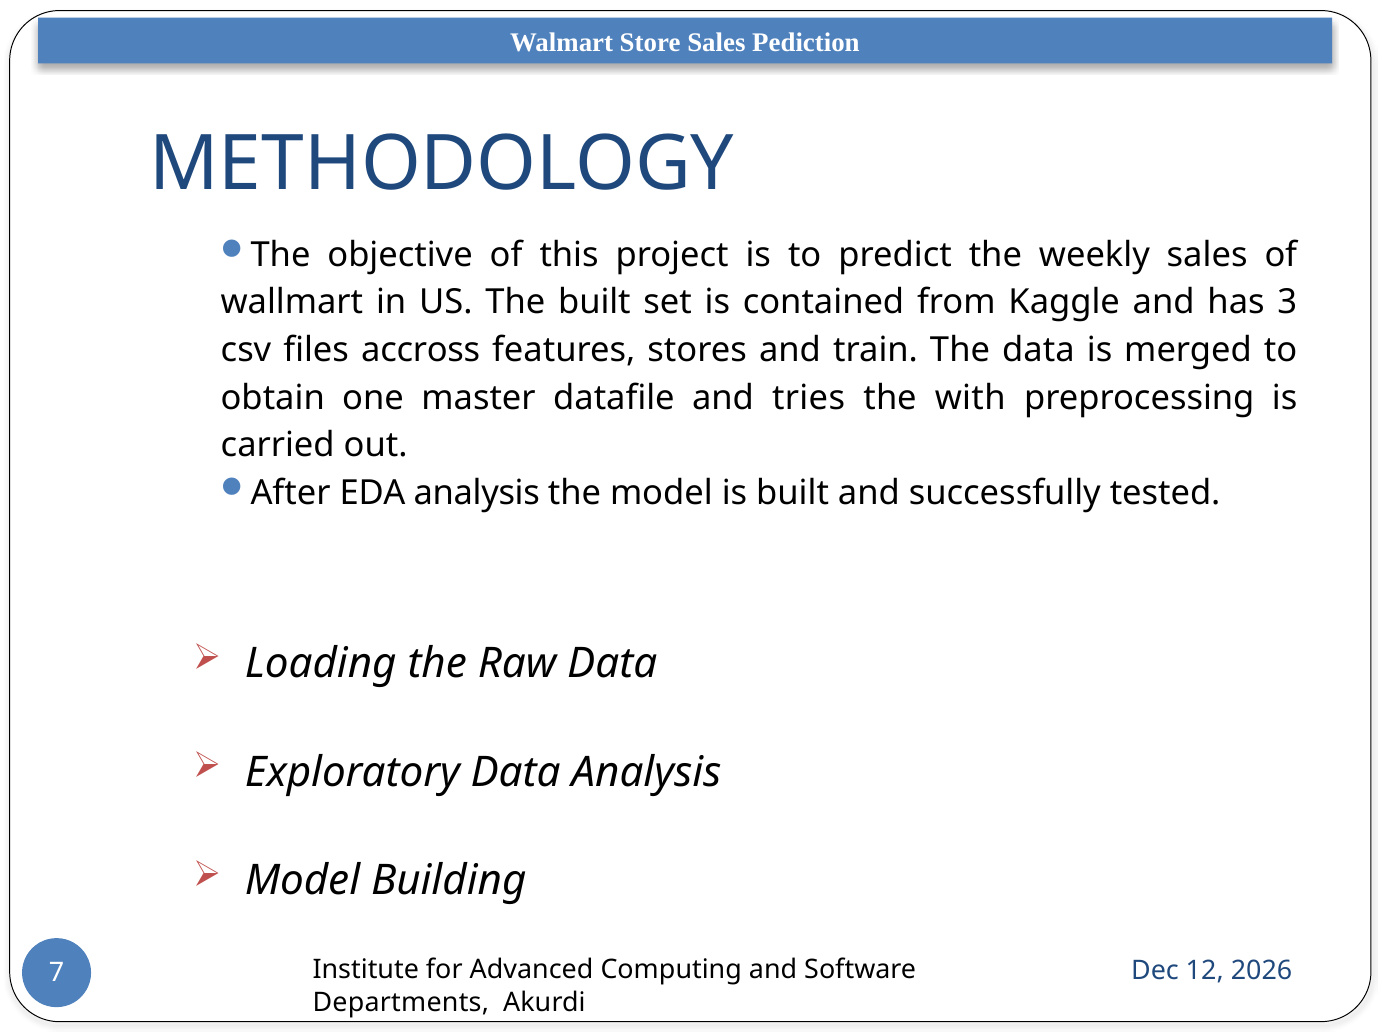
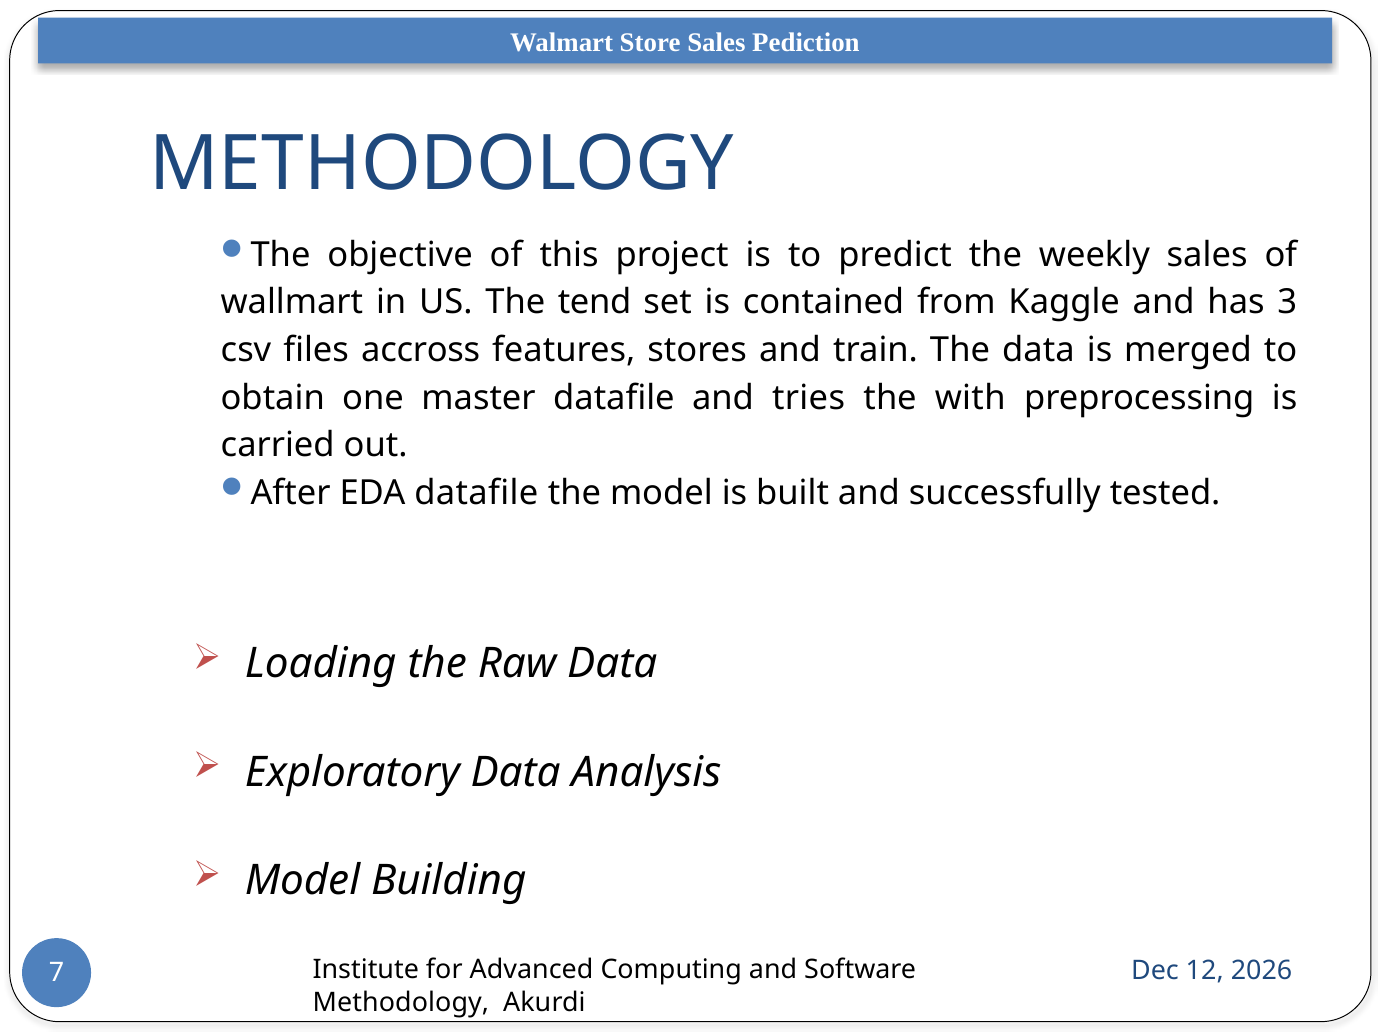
The built: built -> tend (595, 302)
EDA analysis: analysis -> datafile (476, 493)
Departments: Departments -> Methodology (401, 1002)
